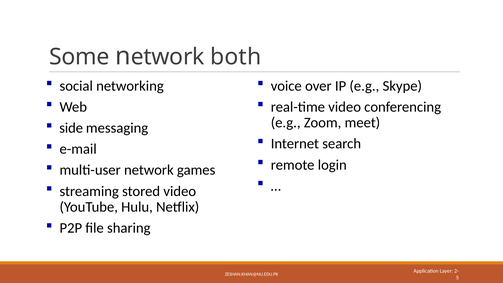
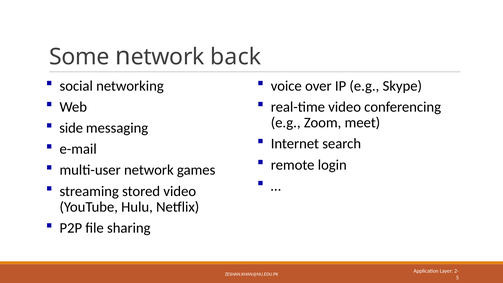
both: both -> back (236, 57)
